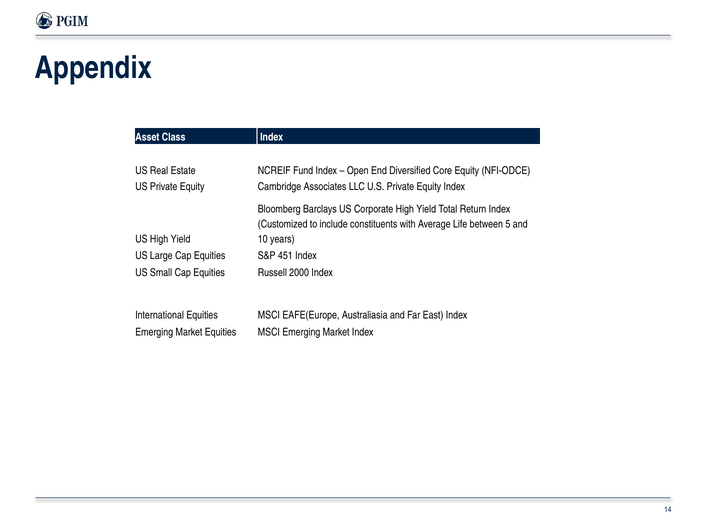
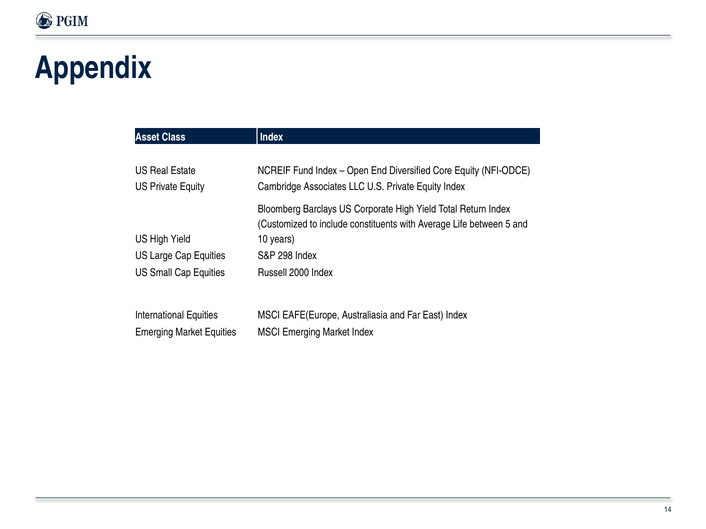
451: 451 -> 298 (285, 256)
